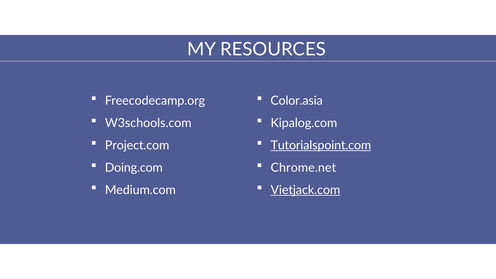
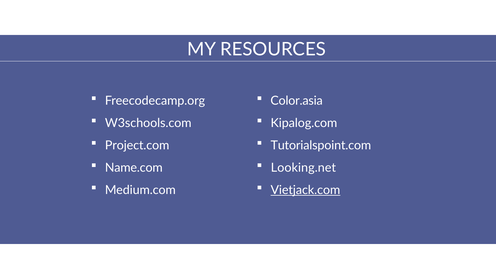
Tutorialspoint.com underline: present -> none (321, 145)
Doing.com: Doing.com -> Name.com (134, 168)
Chrome.net: Chrome.net -> Looking.net (303, 168)
